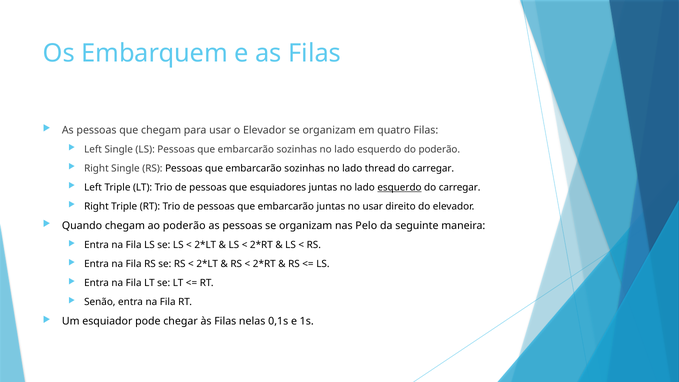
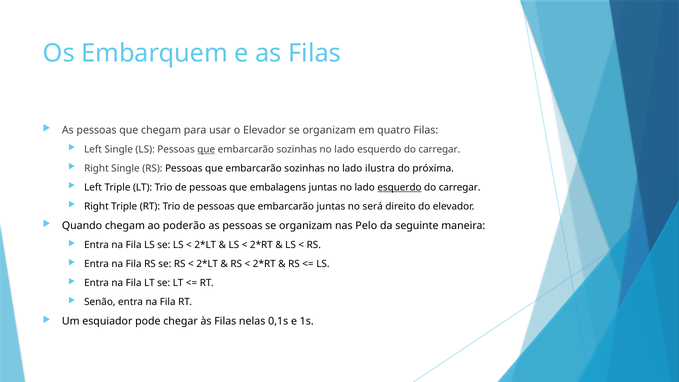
que underline: none -> present (206, 149)
poderão: poderão -> carregar (439, 149)
thread: thread -> ilustra (380, 168)
carregar: carregar -> próxima (433, 168)
esquiadores: esquiadores -> embalagens (278, 187)
no usar: usar -> será (373, 206)
